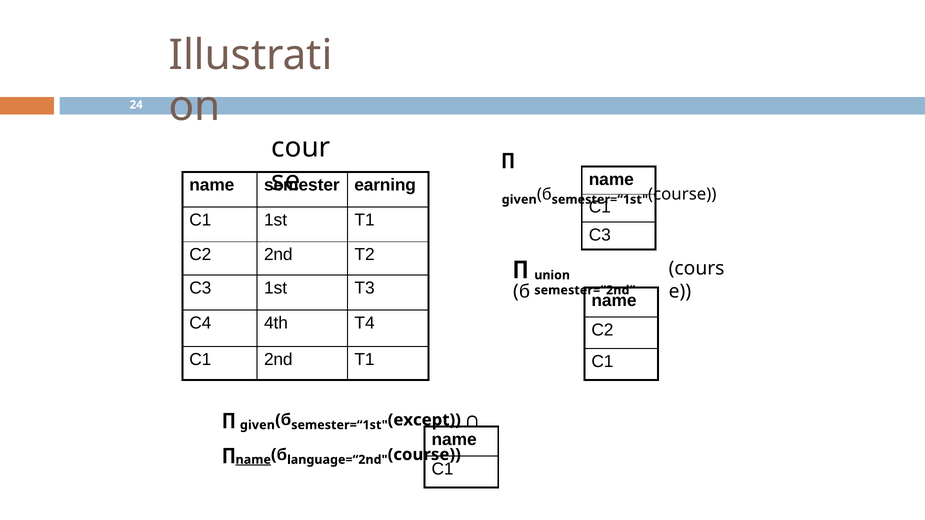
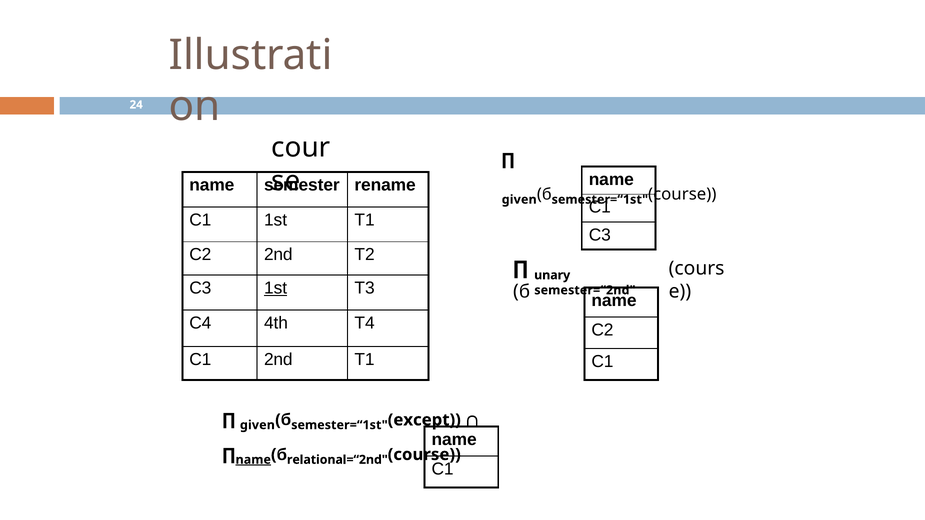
earning: earning -> rename (385, 185)
union: union -> unary (552, 275)
1st underline: none -> present (276, 288)
language=“2nd: language=“2nd -> relational=“2nd (337, 460)
